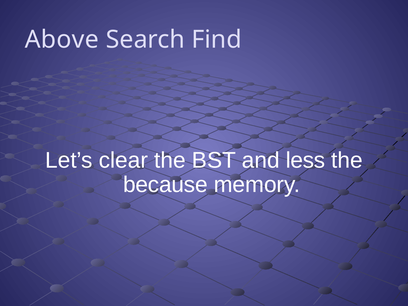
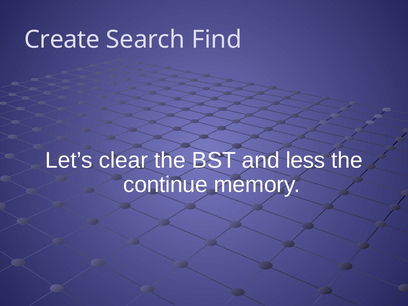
Above: Above -> Create (62, 39)
because: because -> continue (165, 185)
